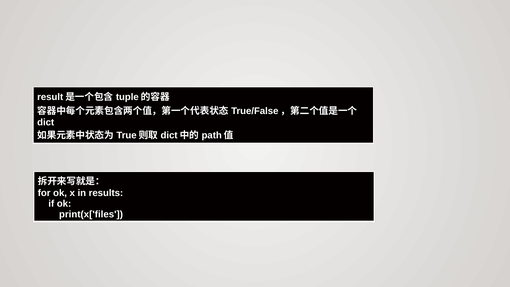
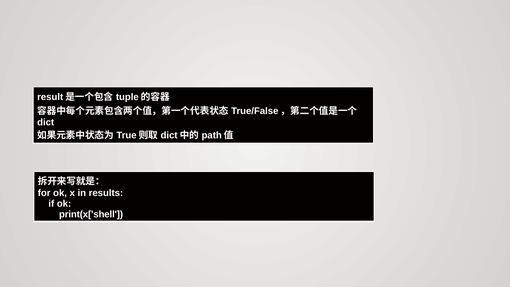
print(x['files: print(x['files -> print(x['shell (91, 214)
